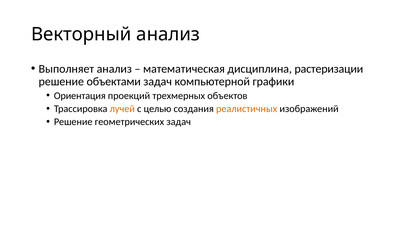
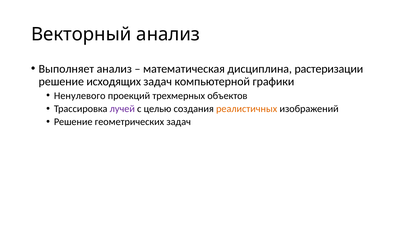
объектами: объектами -> исходящих (114, 82)
Ориентация: Ориентация -> Ненулевого (80, 96)
лучей colour: orange -> purple (122, 109)
